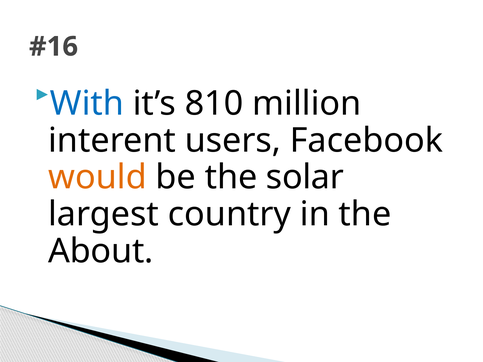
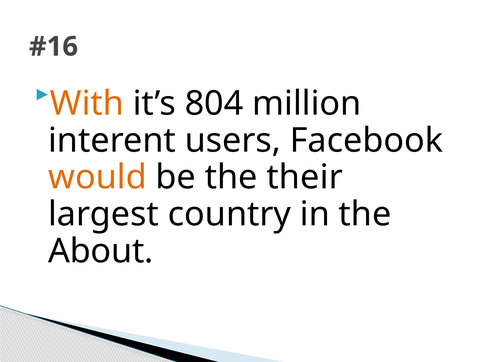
With colour: blue -> orange (87, 104)
810: 810 -> 804 (214, 104)
solar: solar -> their (305, 177)
